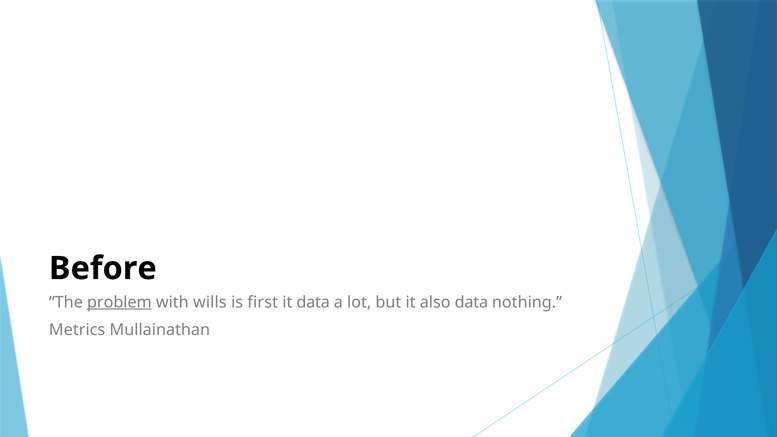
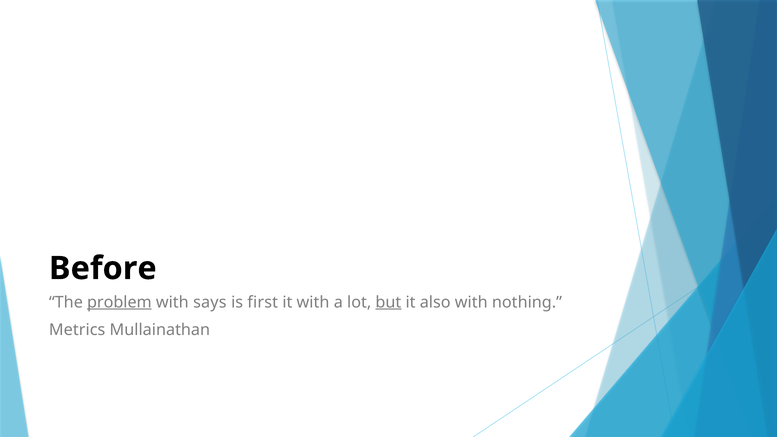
wills: wills -> says (210, 302)
it data: data -> with (313, 302)
but underline: none -> present (388, 302)
also data: data -> with (471, 302)
